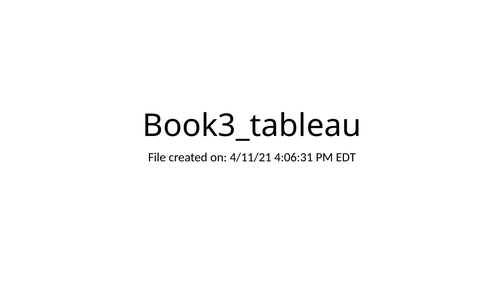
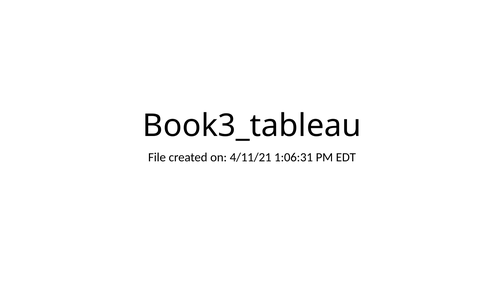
4:06:31: 4:06:31 -> 1:06:31 (294, 158)
